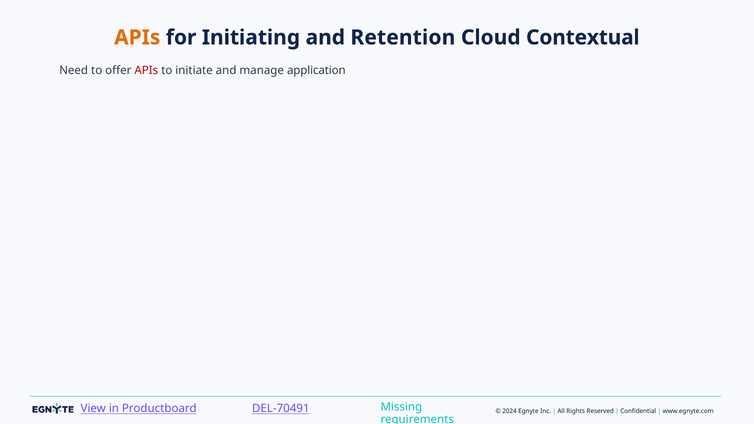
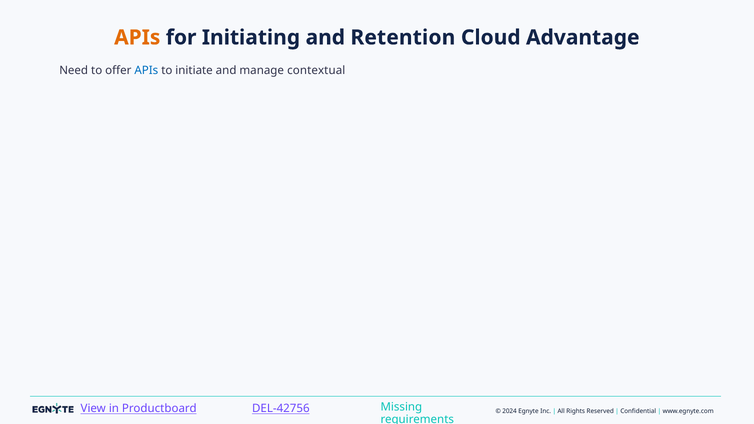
Contextual: Contextual -> Advantage (583, 37)
APIs colour: red -> blue (146, 71)
application: application -> contextual (316, 71)
DEL-70491: DEL-70491 -> DEL-42756 (281, 409)
